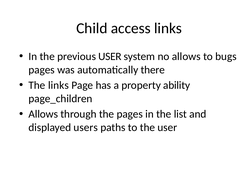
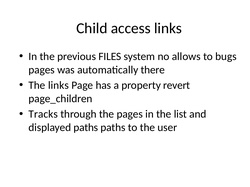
previous USER: USER -> FILES (110, 57)
ability: ability -> revert (177, 86)
Allows: Allows -> Tracks (43, 114)
displayed users: users -> paths (86, 128)
